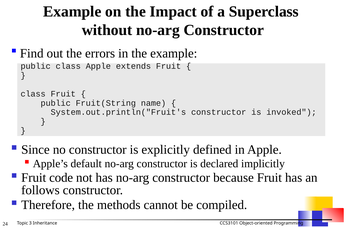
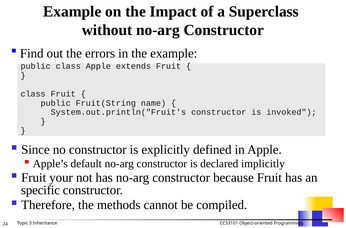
code: code -> your (61, 177)
follows: follows -> specific (40, 190)
